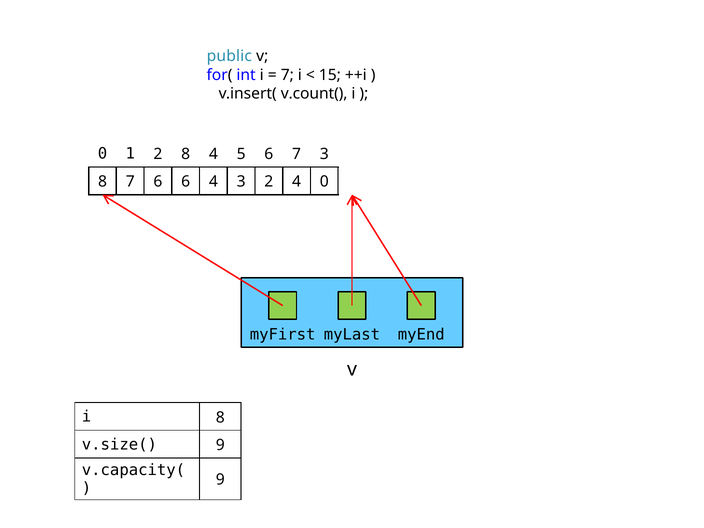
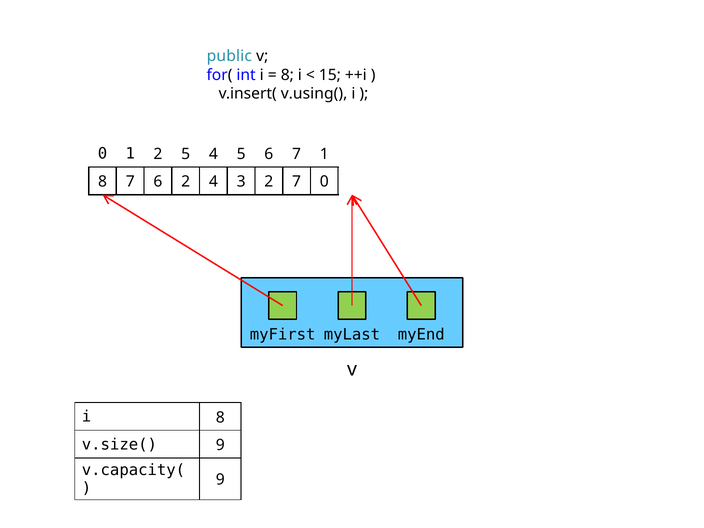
7: 7 -> 8 (287, 75)
v.count(: v.count( -> v.using( (314, 94)
2 8: 8 -> 5 (186, 154)
7 3: 3 -> 1 (324, 154)
6 6: 6 -> 2 (186, 182)
2 4: 4 -> 7 (297, 182)
